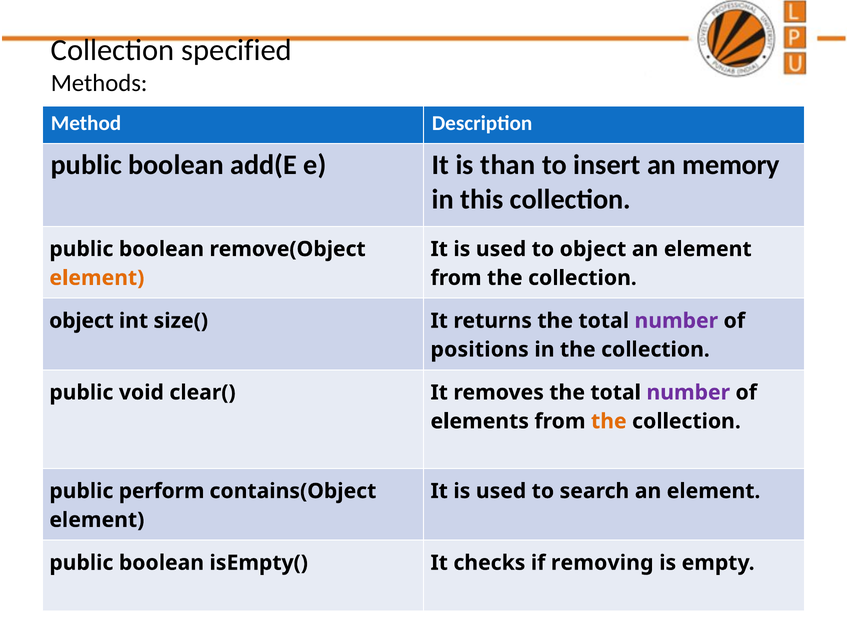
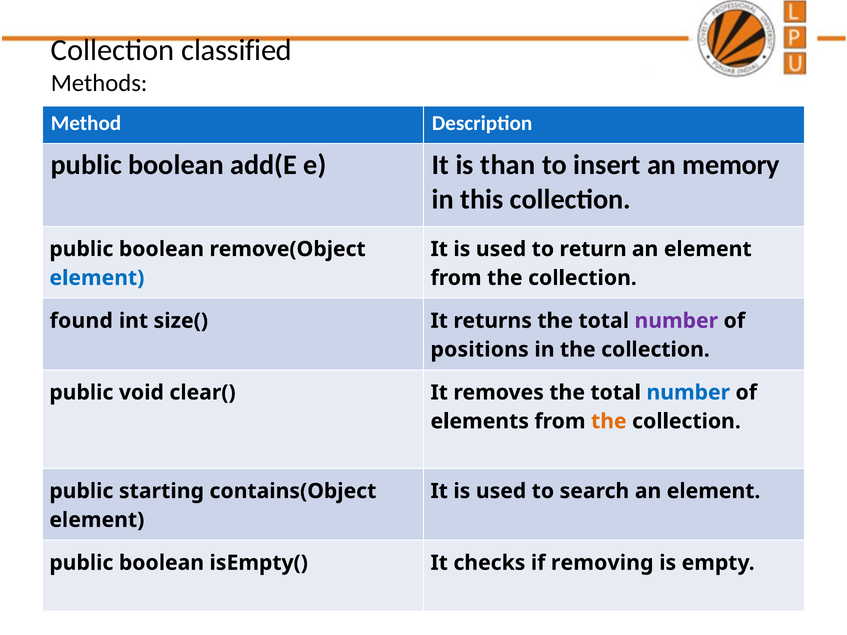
specified: specified -> classified (237, 50)
to object: object -> return (593, 249)
element colour: orange -> blue (97, 278)
object: object -> found (81, 321)
number colour: purple -> blue (688, 393)
perform: perform -> starting (161, 491)
